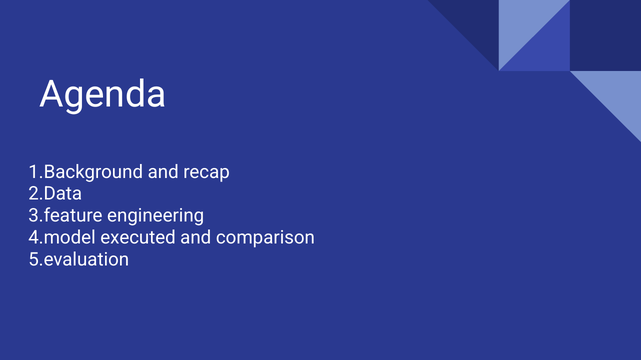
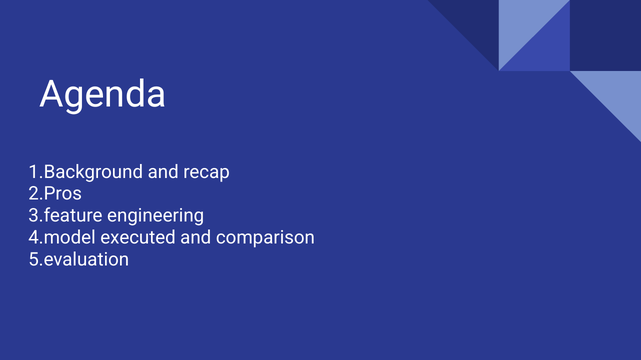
2.Data: 2.Data -> 2.Pros (55, 194)
